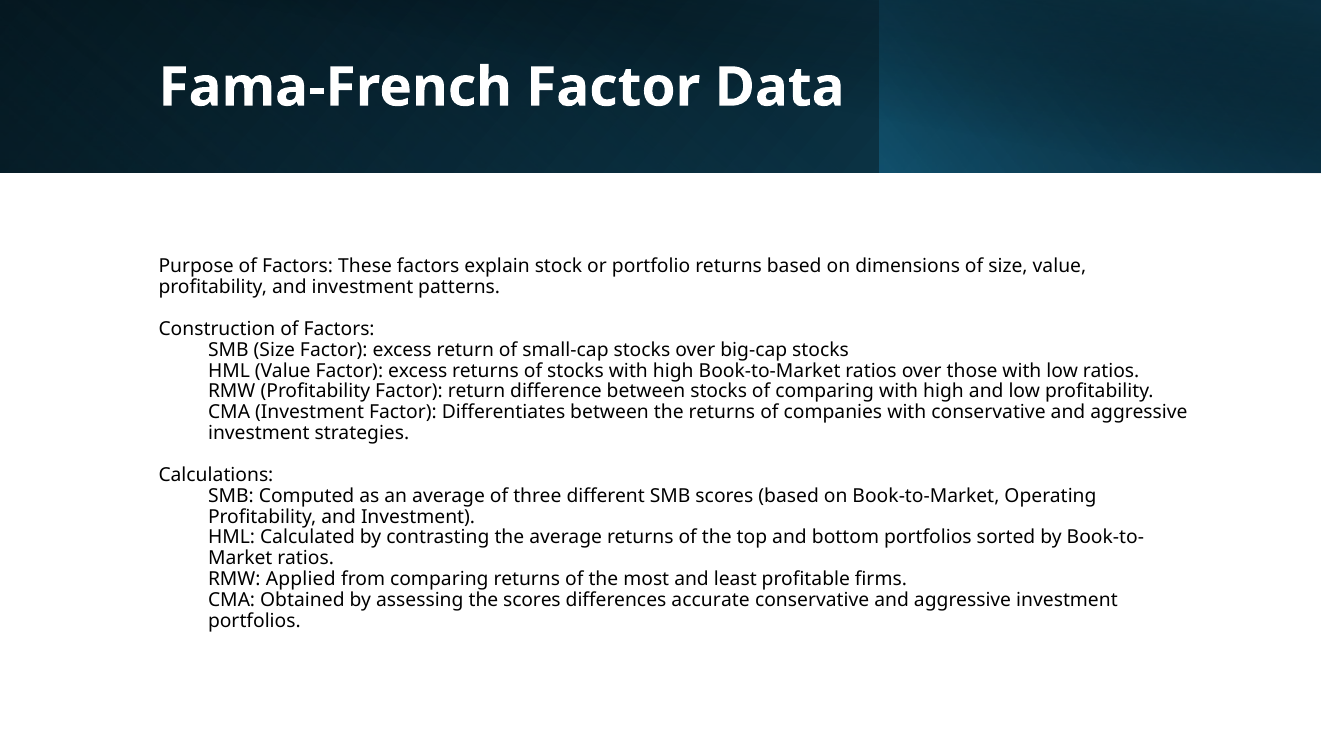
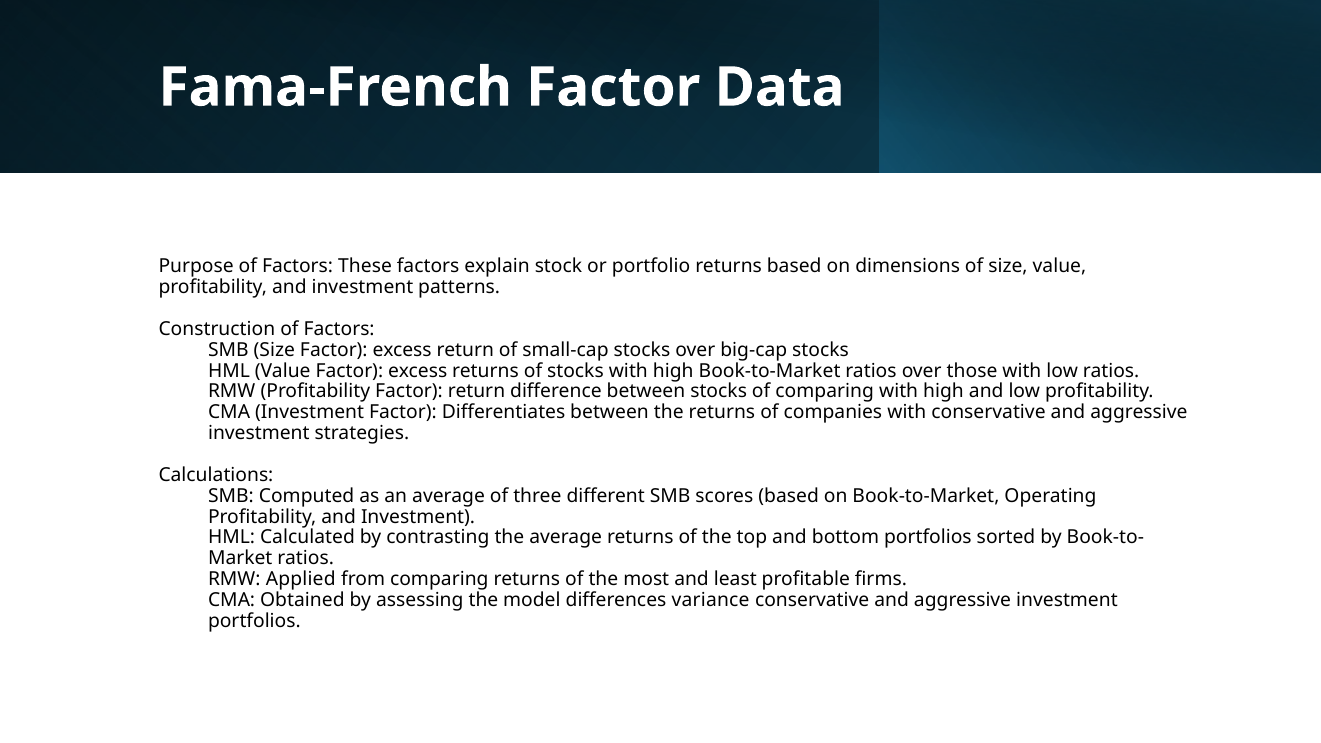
the scores: scores -> model (532, 600)
accurate: accurate -> variance (711, 600)
